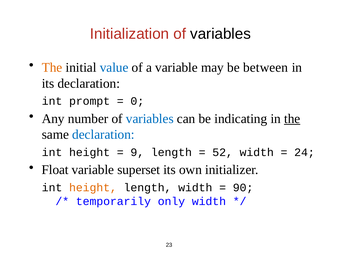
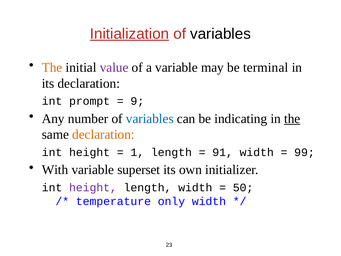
Initialization underline: none -> present (130, 34)
value colour: blue -> purple (114, 67)
between: between -> terminal (266, 67)
0: 0 -> 9 (137, 101)
declaration colour: blue -> orange (103, 134)
9: 9 -> 1 (137, 152)
52: 52 -> 91 (223, 152)
24: 24 -> 99 (304, 152)
Float: Float -> With (55, 170)
height colour: orange -> purple (93, 187)
90: 90 -> 50 (243, 187)
temporarily: temporarily -> temperature (113, 201)
